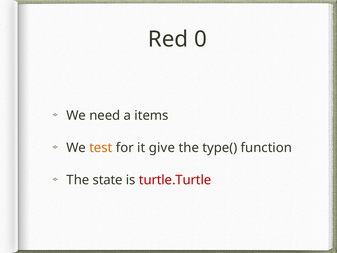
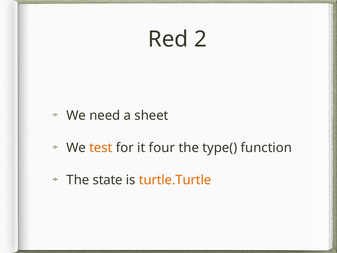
0: 0 -> 2 (200, 39)
items: items -> sheet (151, 115)
give: give -> four (162, 148)
turtle.Turtle colour: red -> orange (175, 180)
